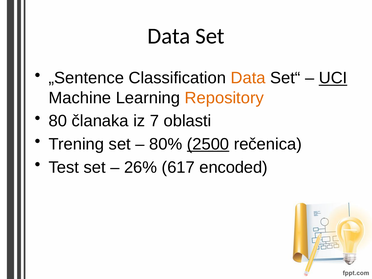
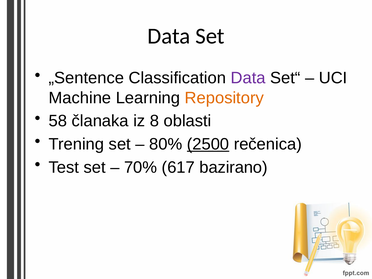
Data colour: orange -> purple (248, 78)
UCI underline: present -> none (333, 78)
80: 80 -> 58 (58, 121)
7: 7 -> 8 (154, 121)
26%: 26% -> 70% (141, 167)
encoded: encoded -> bazirano (234, 167)
